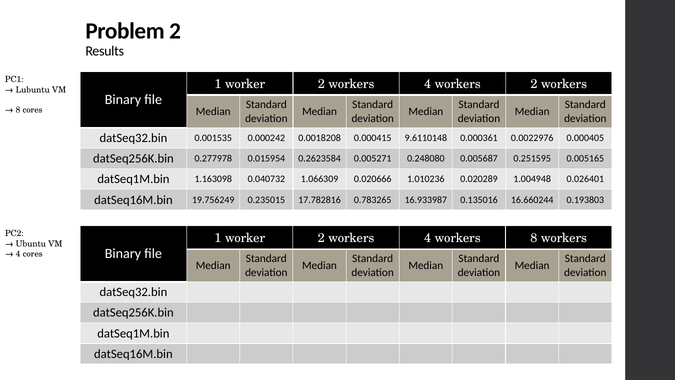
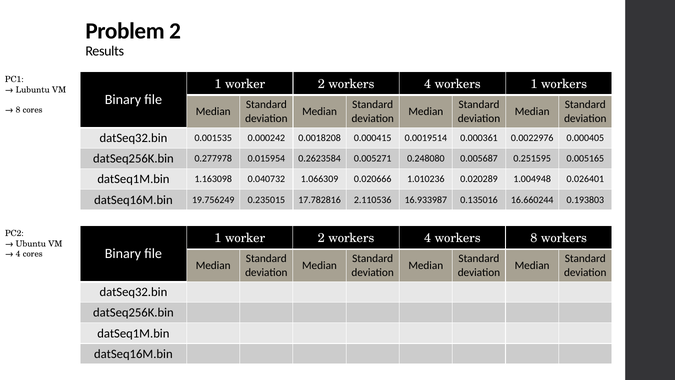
workers 2: 2 -> 1 (534, 84)
9.6110148: 9.6110148 -> 0.0019514 (426, 138)
0.783265: 0.783265 -> 2.110536 (373, 200)
